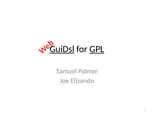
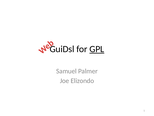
GuiDsl underline: present -> none (62, 49)
